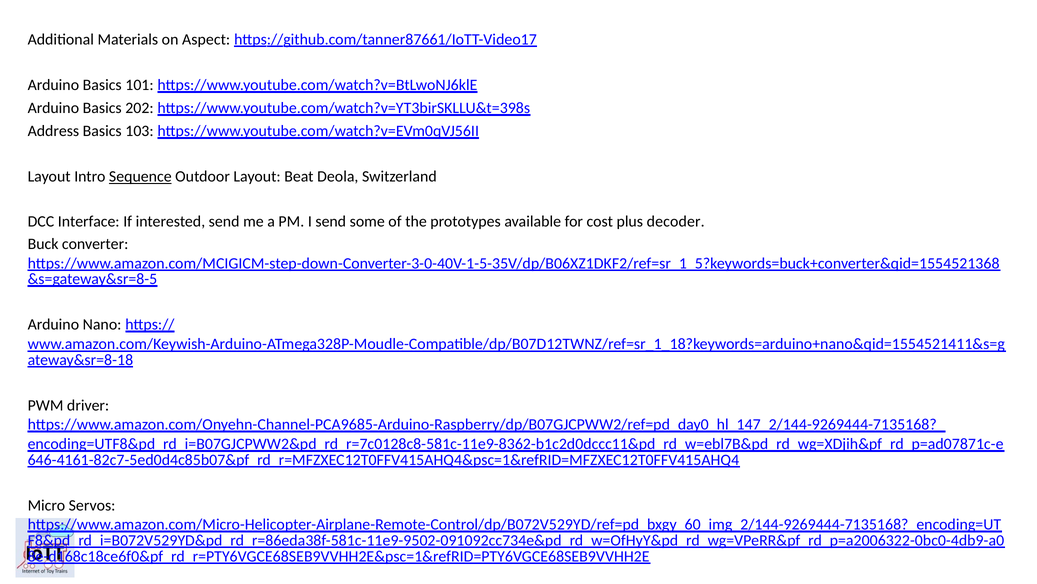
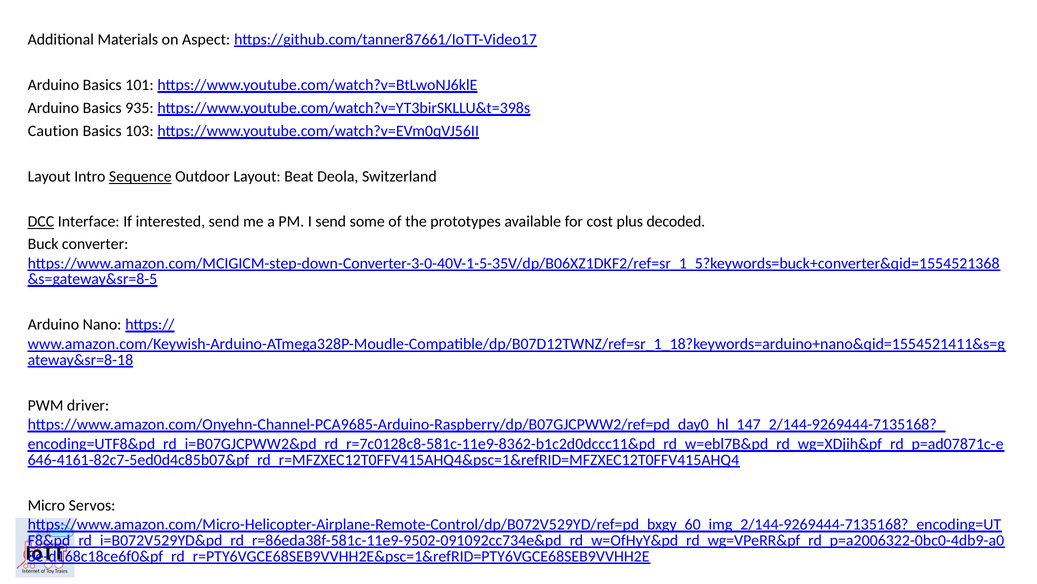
202: 202 -> 935 (139, 108)
Address: Address -> Caution (53, 131)
DCC underline: none -> present (41, 221)
decoder: decoder -> decoded (676, 221)
